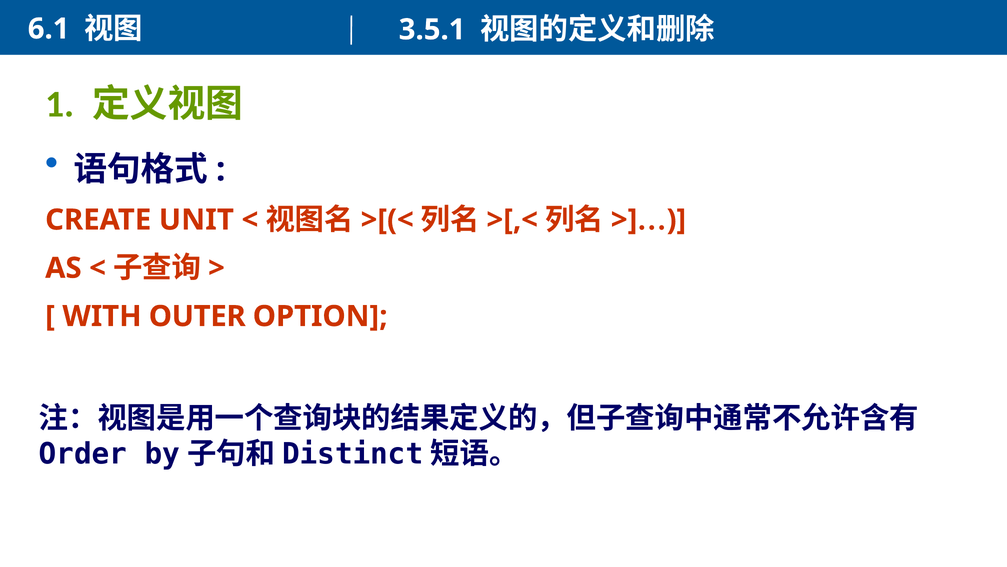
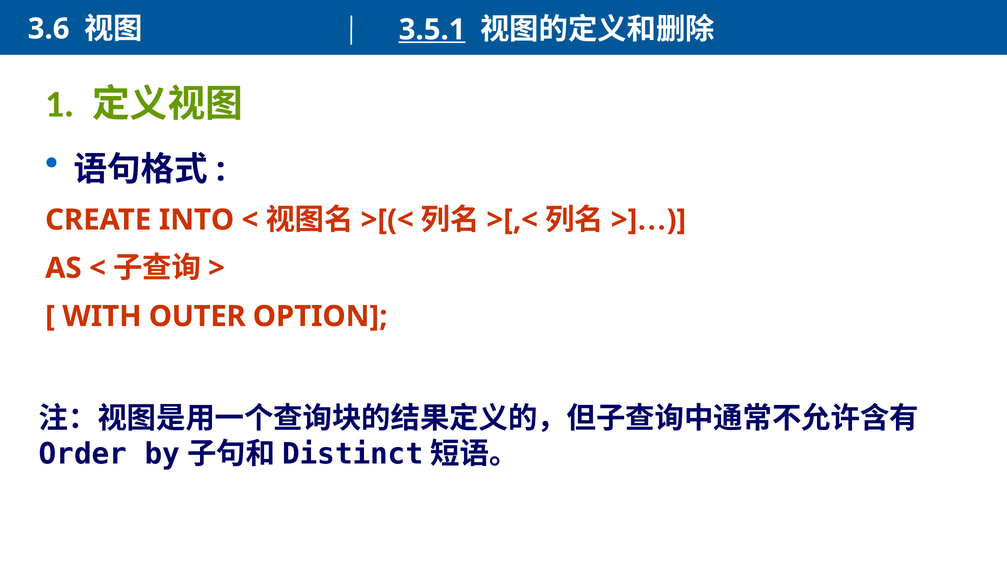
6.1: 6.1 -> 3.6 (49, 29)
3.5.1 underline: none -> present (432, 30)
UNIT: UNIT -> INTO (196, 220)
